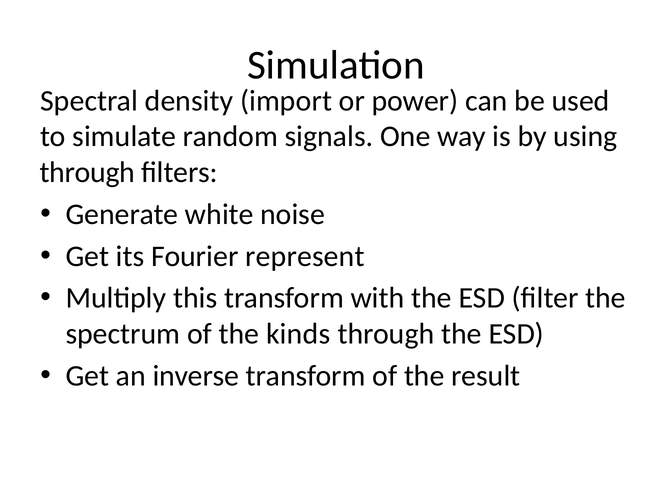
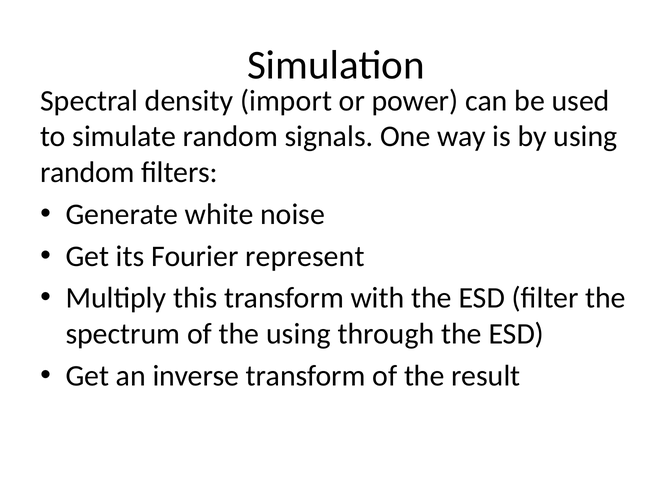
through: through -> random (87, 173)
the kinds: kinds -> using (298, 334)
